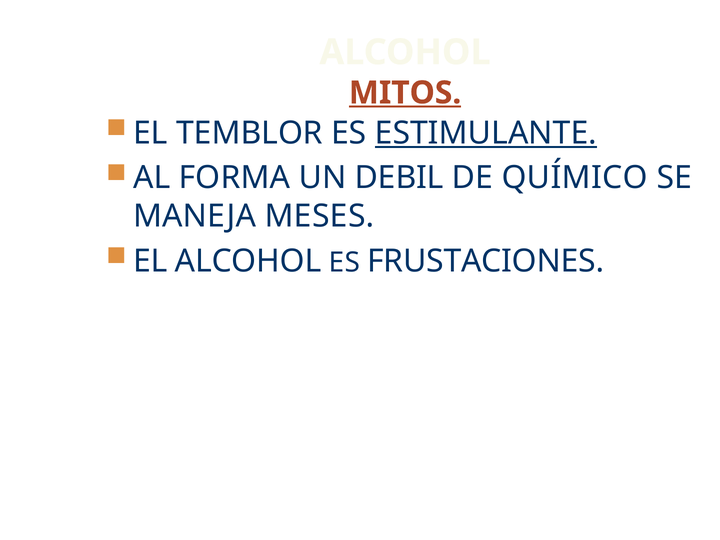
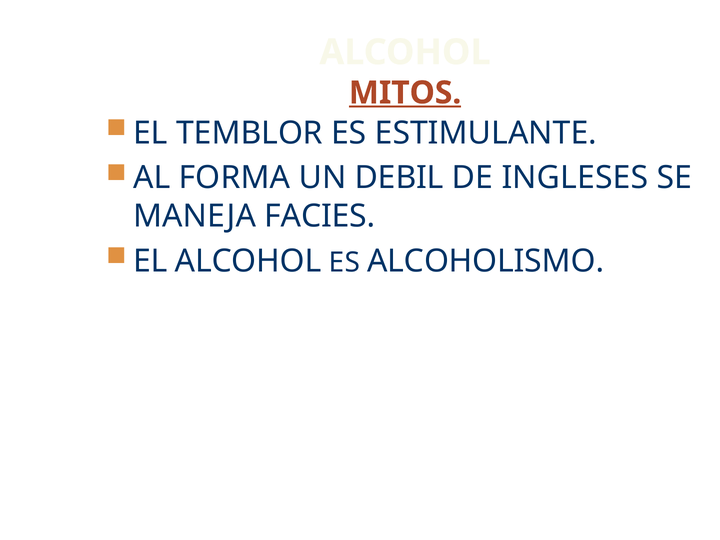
ESTIMULANTE underline: present -> none (486, 133)
QUÍMICO: QUÍMICO -> INGLESES (575, 178)
MESES: MESES -> FACIES (320, 216)
FRUSTACIONES: FRUSTACIONES -> ALCOHOLISMO (486, 261)
